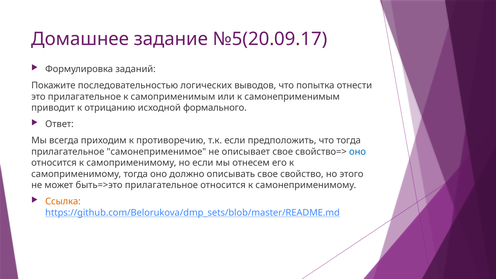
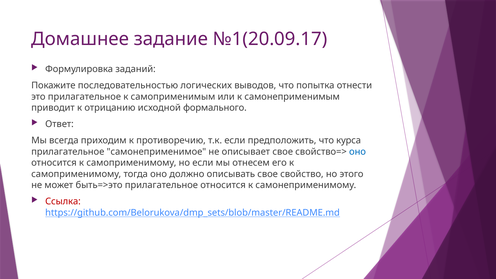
№5(20.09.17: №5(20.09.17 -> №1(20.09.17 (270, 39)
что тогда: тогда -> курса (349, 140)
Ссылка colour: orange -> red (63, 201)
